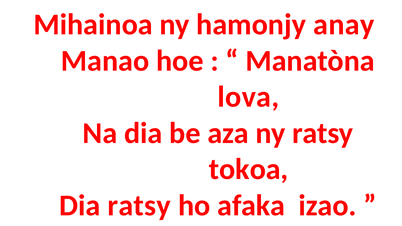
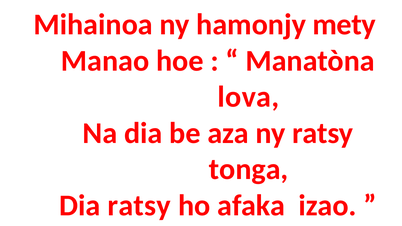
anay: anay -> mety (344, 25)
tokoa: tokoa -> tonga (249, 169)
